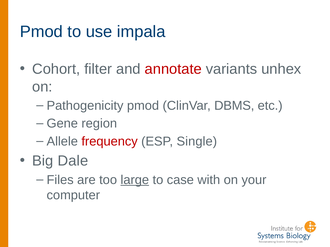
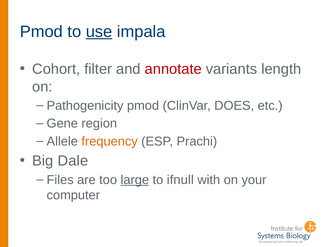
use underline: none -> present (99, 32)
unhex: unhex -> length (281, 69)
DBMS: DBMS -> DOES (234, 106)
frequency colour: red -> orange (110, 142)
Single: Single -> Prachi (197, 142)
case: case -> ifnull (180, 180)
